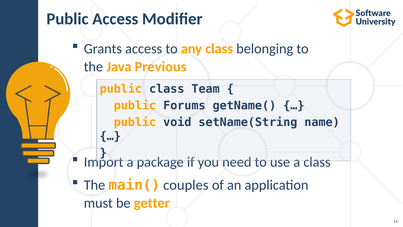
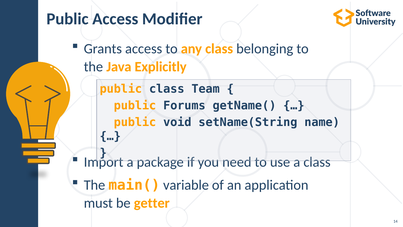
Previous: Previous -> Explicitly (161, 67)
couples: couples -> variable (186, 185)
